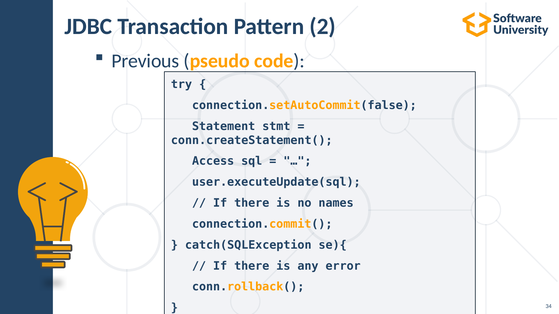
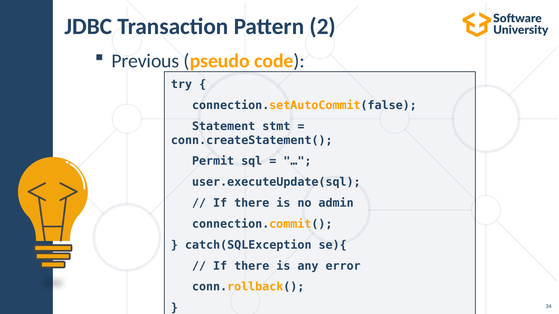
Access: Access -> Permit (213, 161)
names: names -> admin (336, 203)
